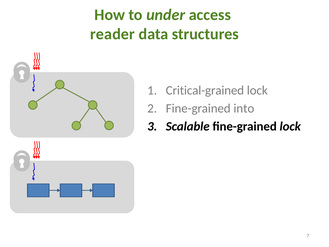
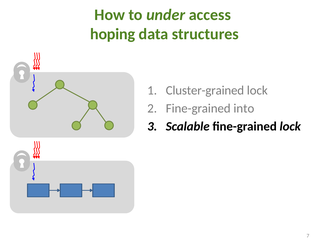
reader: reader -> hoping (113, 34)
Critical-grained: Critical-grained -> Cluster-grained (205, 90)
